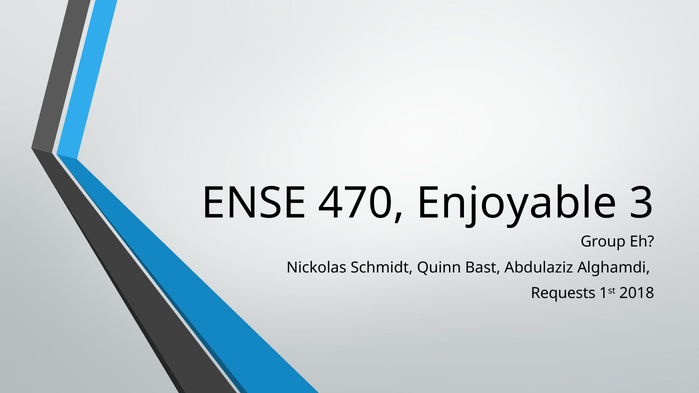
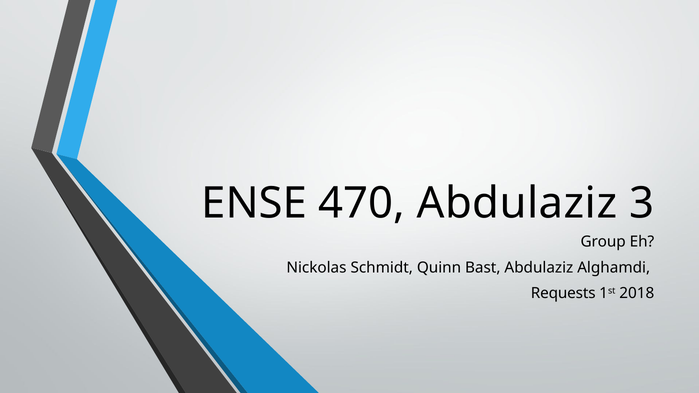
470 Enjoyable: Enjoyable -> Abdulaziz (517, 203)
